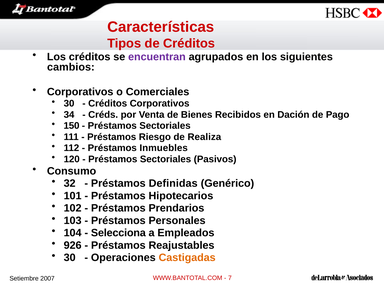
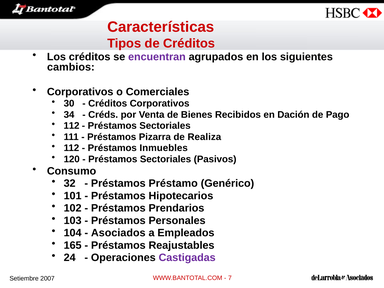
150: 150 -> 112 (72, 126)
Riesgo: Riesgo -> Pizarra (155, 137)
Definidas: Definidas -> Préstamo (173, 183)
Selecciona: Selecciona -> Asociados (118, 233)
926: 926 -> 165 (73, 245)
30: 30 -> 24 (70, 258)
Castigadas colour: orange -> purple (187, 258)
